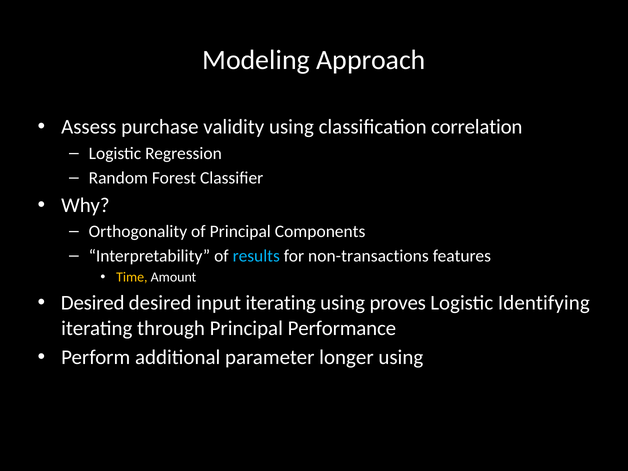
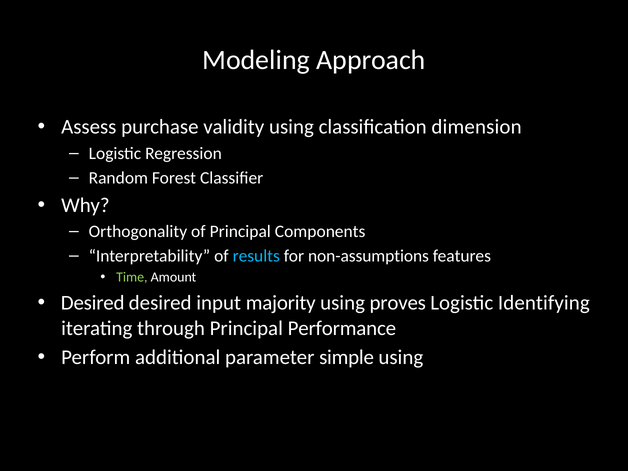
correlation: correlation -> dimension (477, 127)
non-transactions: non-transactions -> non-assumptions (368, 256)
Time colour: yellow -> light green (132, 277)
input iterating: iterating -> majority (281, 303)
longer: longer -> simple (347, 357)
